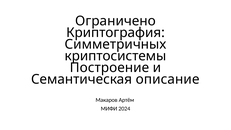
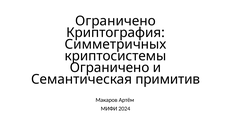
Построение: Построение -> Ограничено (110, 68)
описание: описание -> примитив (168, 79)
